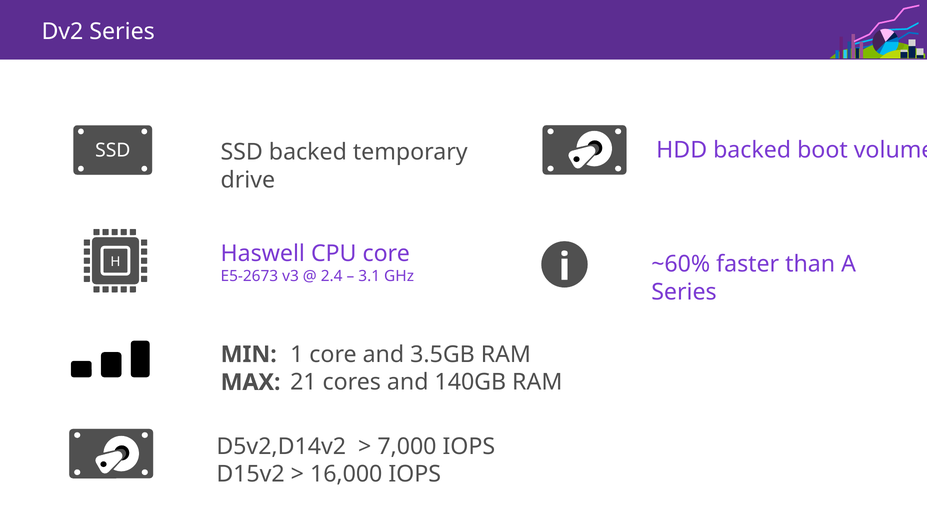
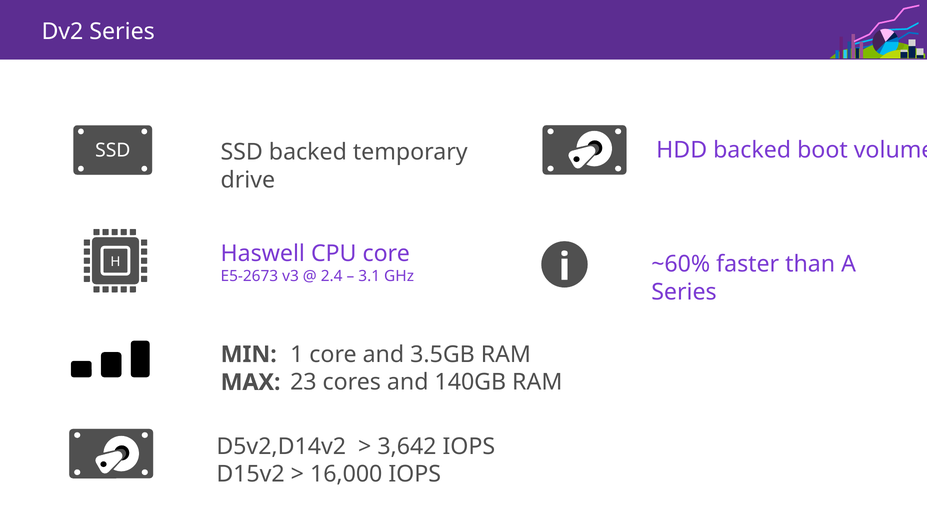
21: 21 -> 23 (303, 383)
7,000: 7,000 -> 3,642 (407, 447)
